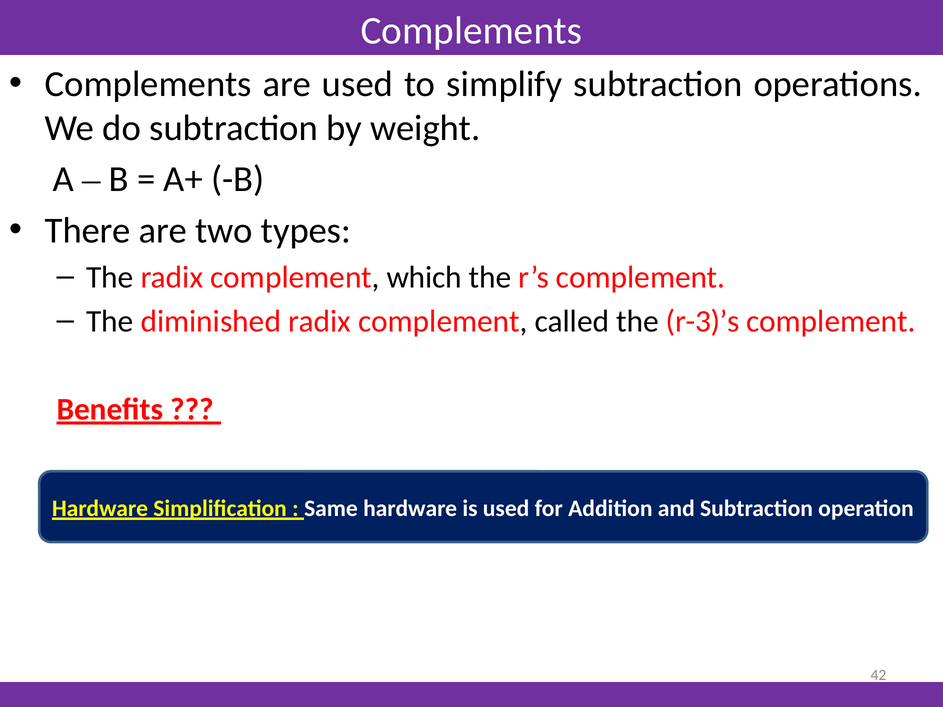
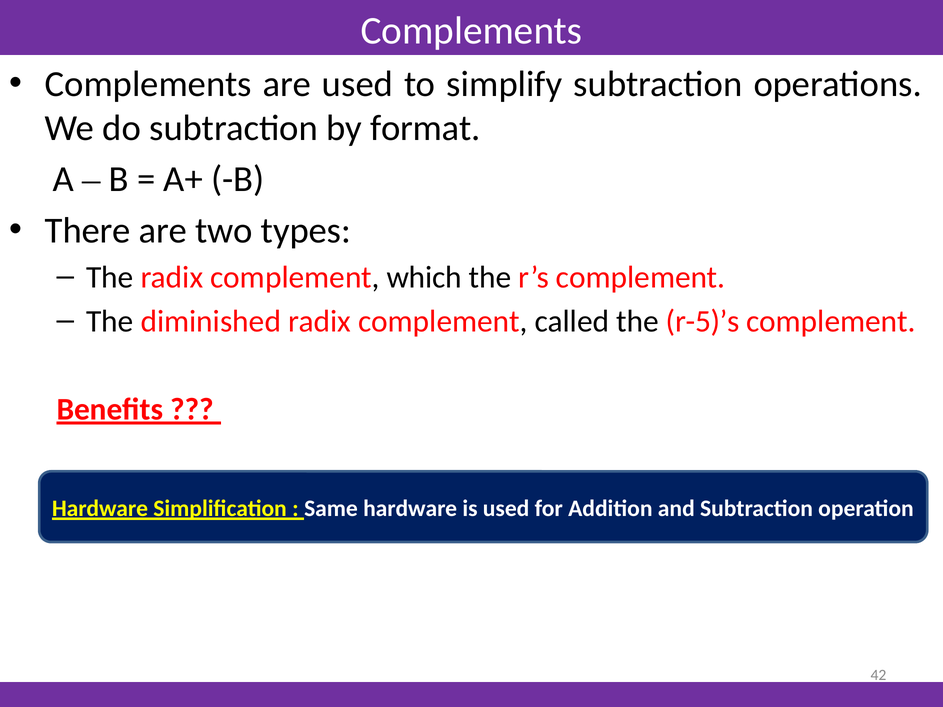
weight: weight -> format (425, 128)
r-3)’s: r-3)’s -> r-5)’s (703, 321)
